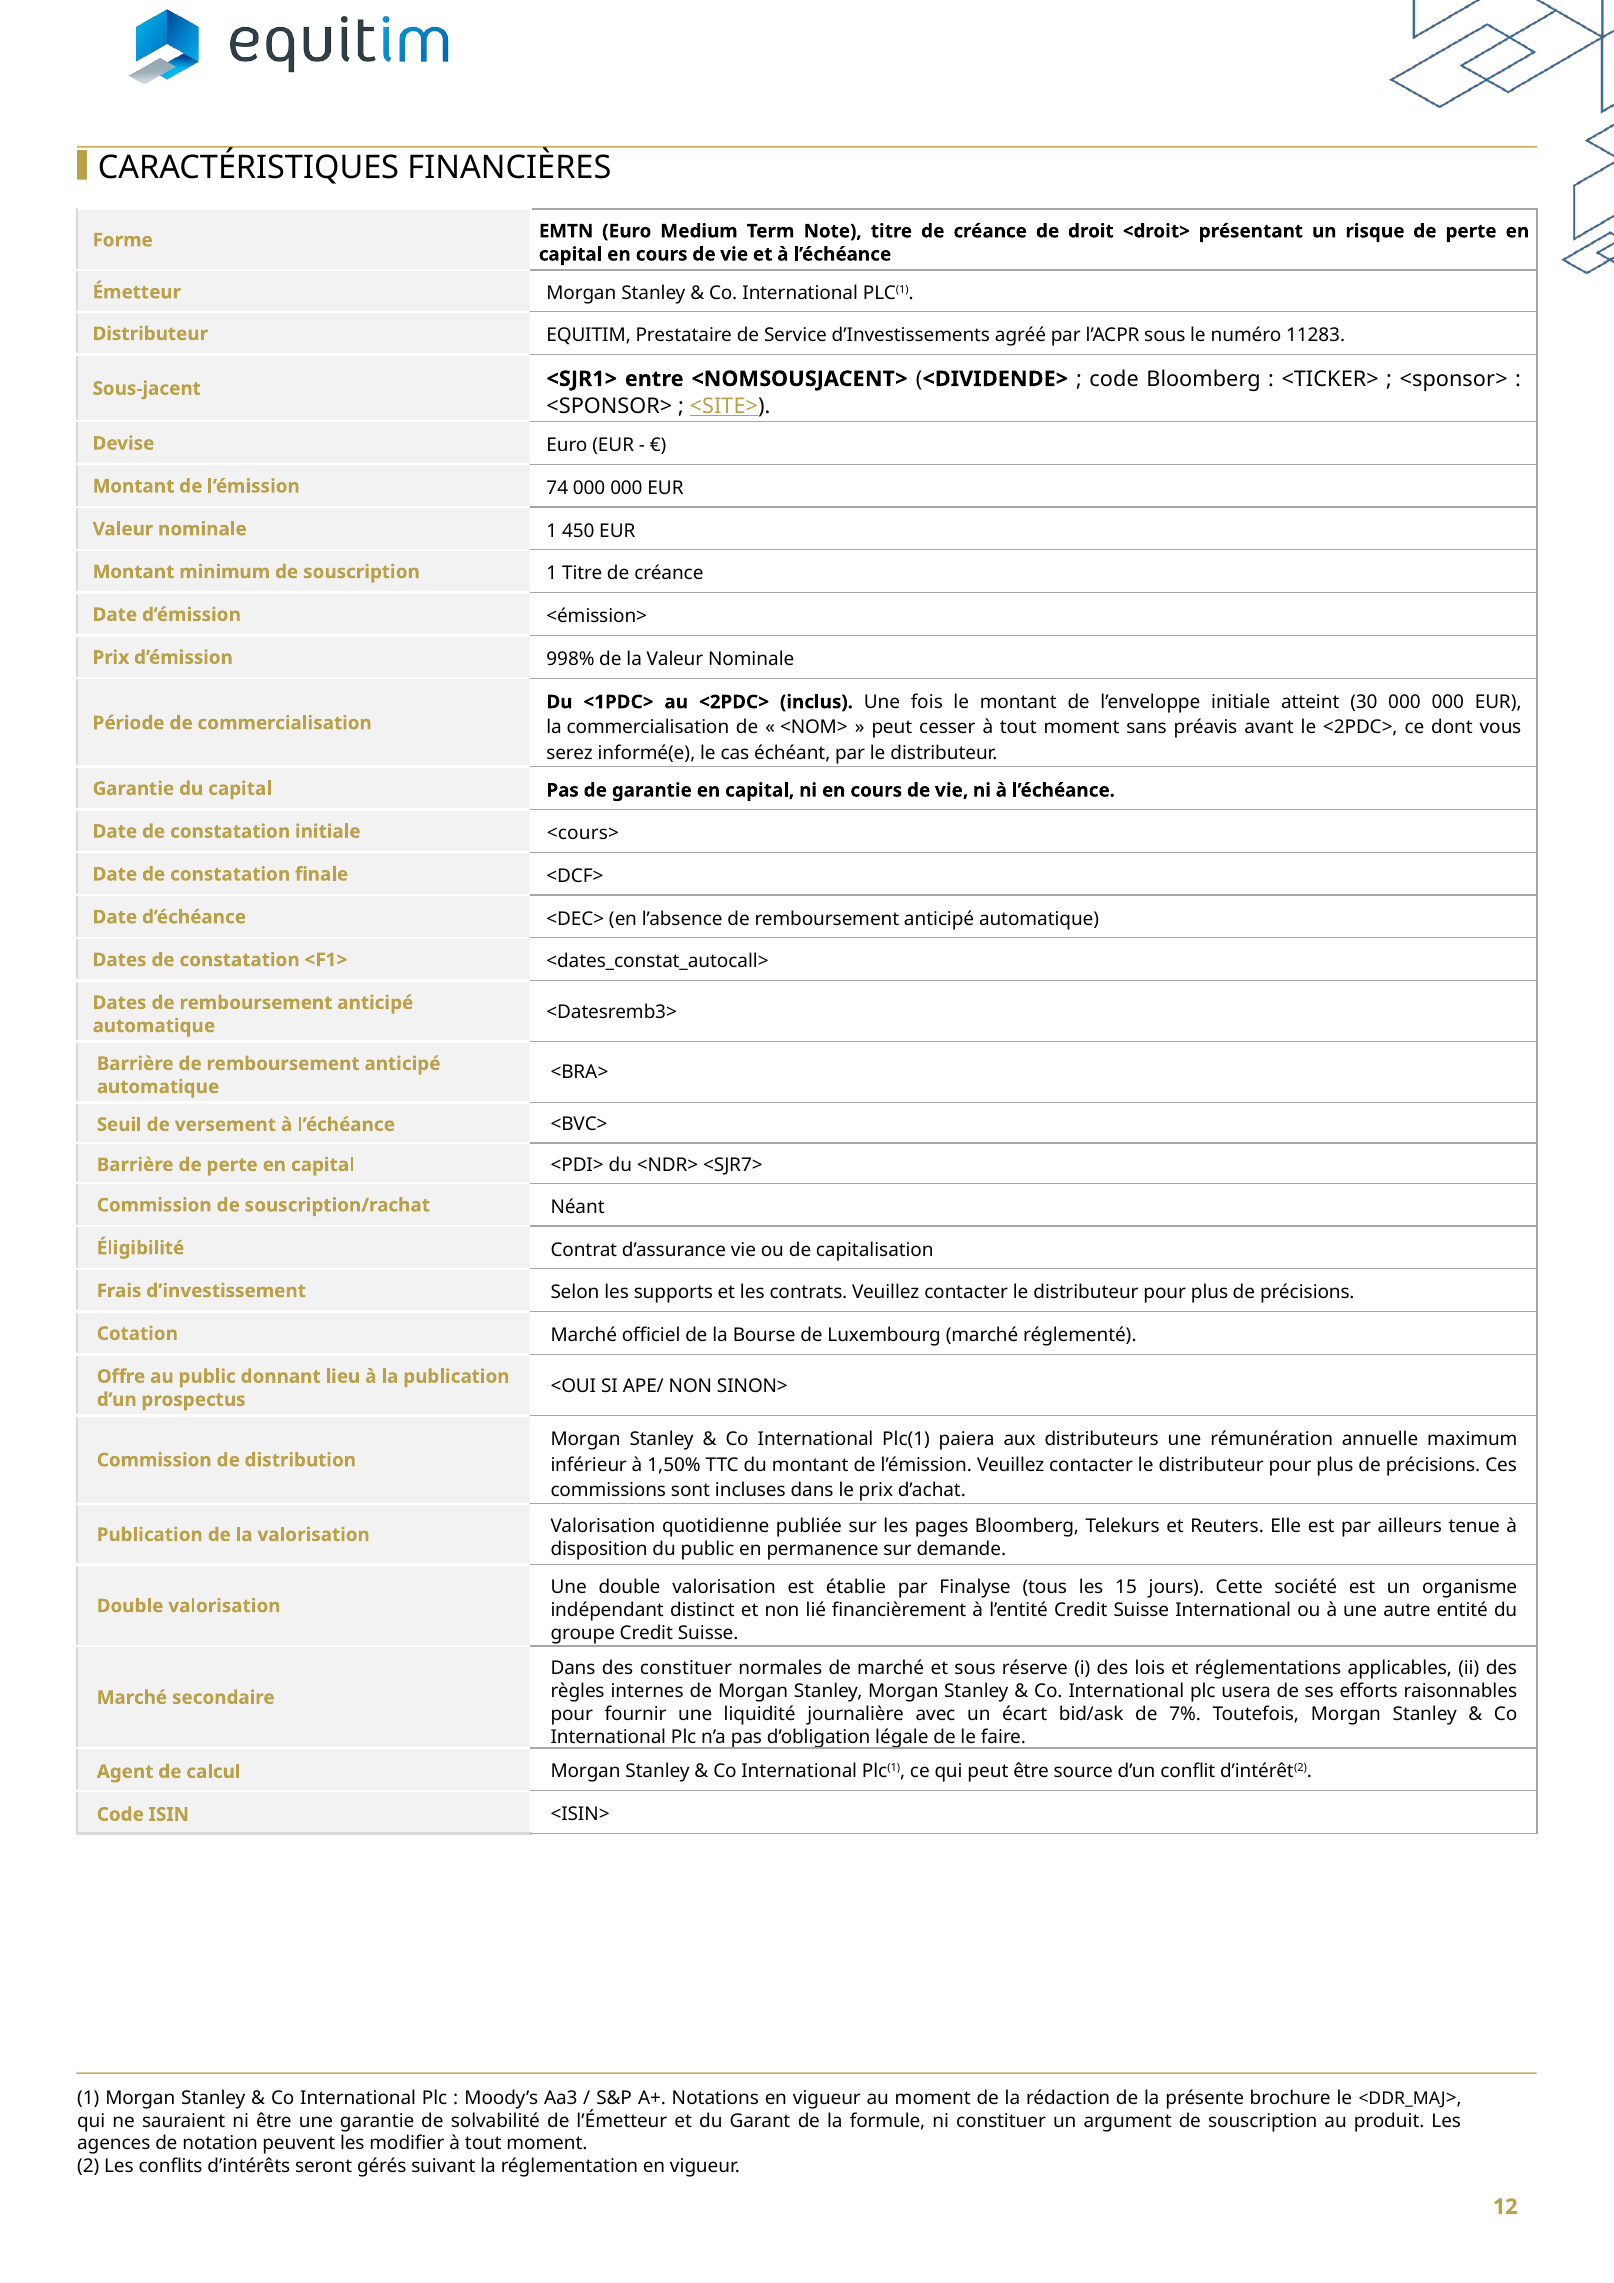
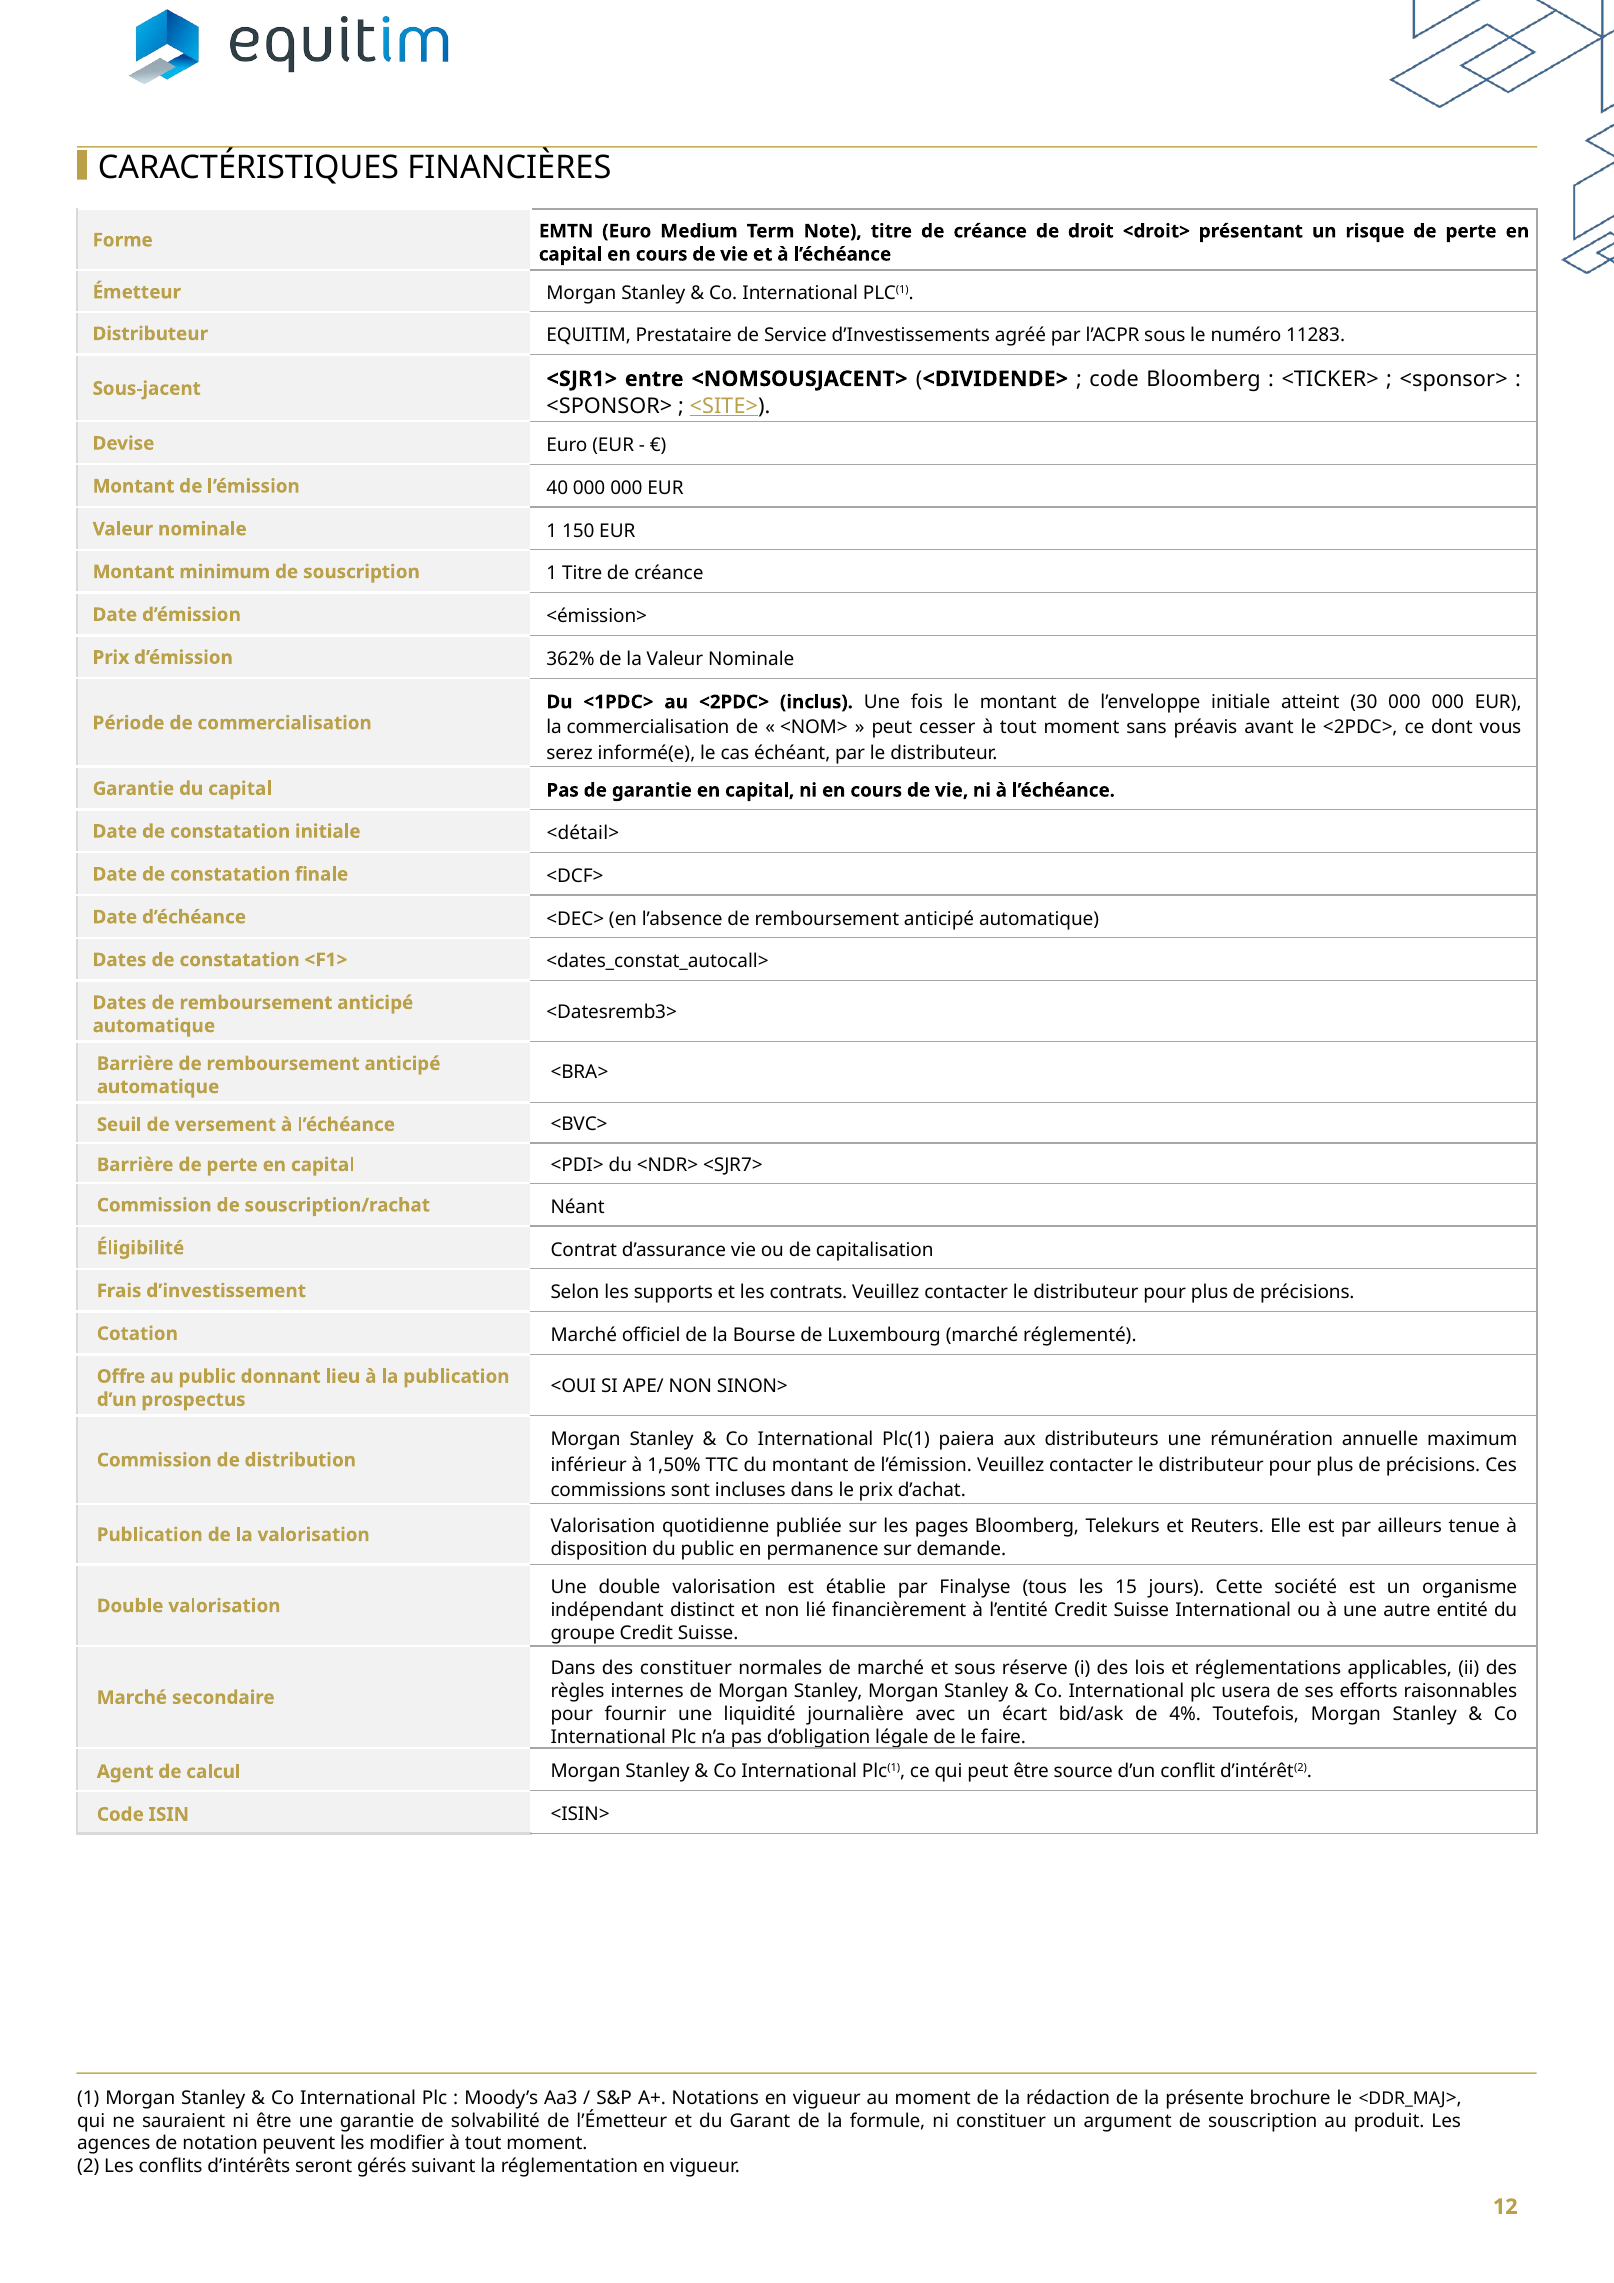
74: 74 -> 40 (557, 488)
450: 450 -> 150 (578, 531)
998%: 998% -> 362% (571, 659)
<cours>: <cours> -> <détail> (583, 833)
7%: 7% -> 4% (1185, 1714)
